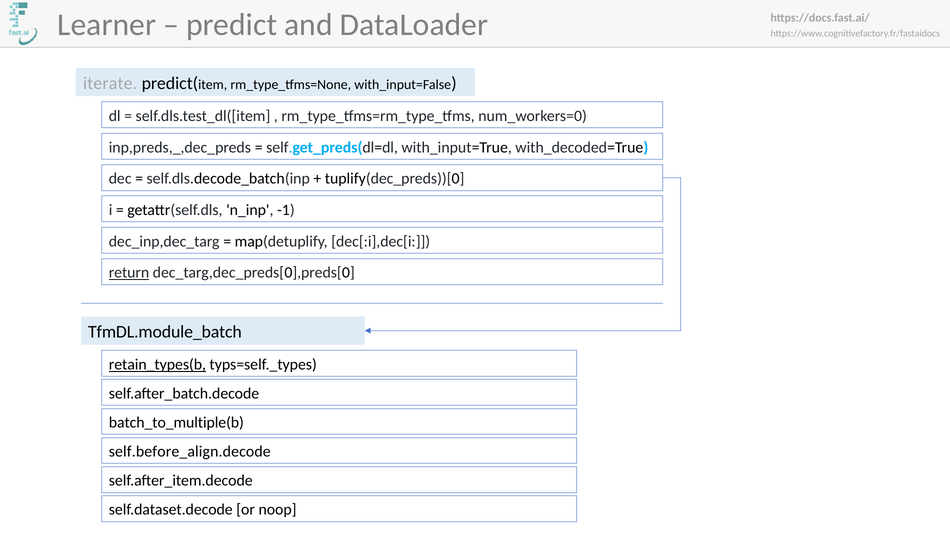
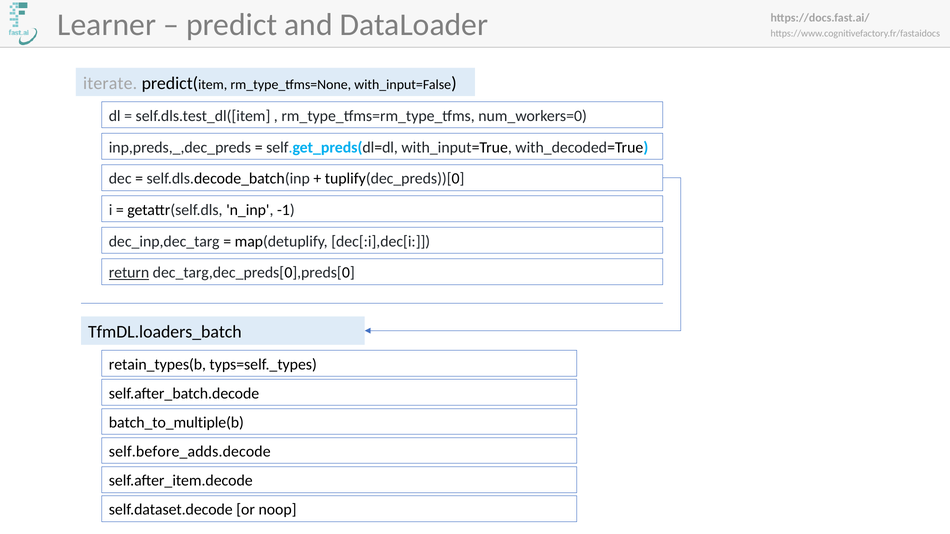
TfmDL.module_batch: TfmDL.module_batch -> TfmDL.loaders_batch (165, 332)
retain_types(b underline: present -> none (157, 365)
self.before_align.decode: self.before_align.decode -> self.before_adds.decode (190, 452)
